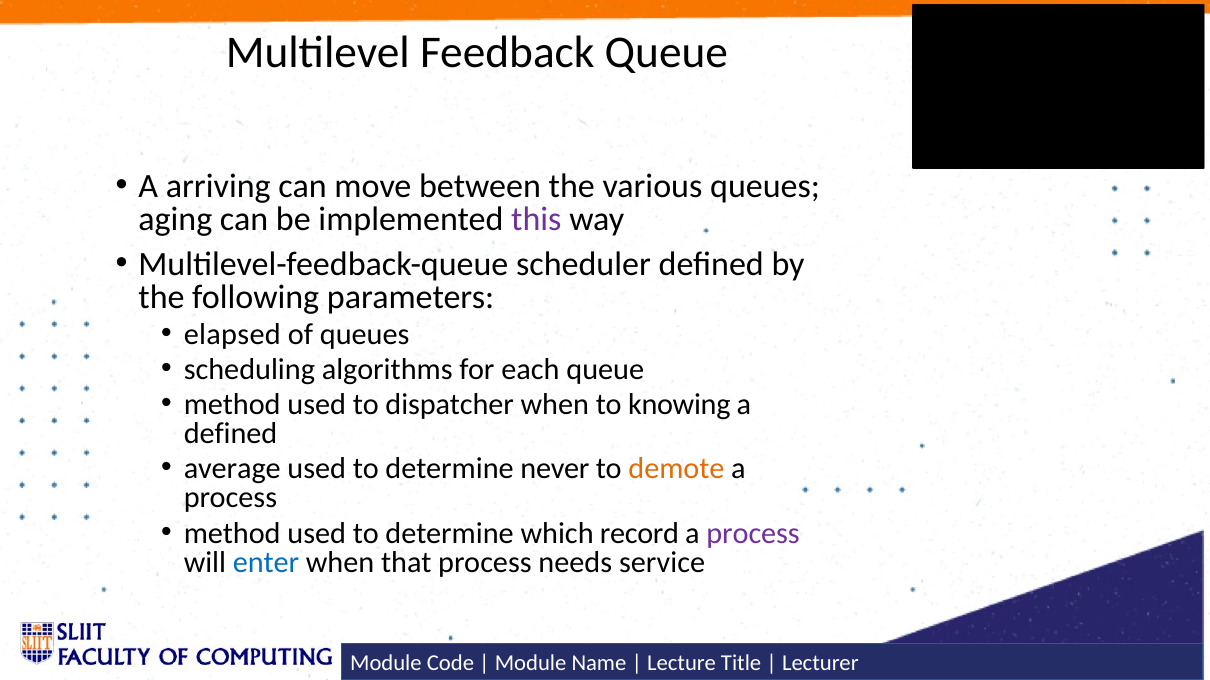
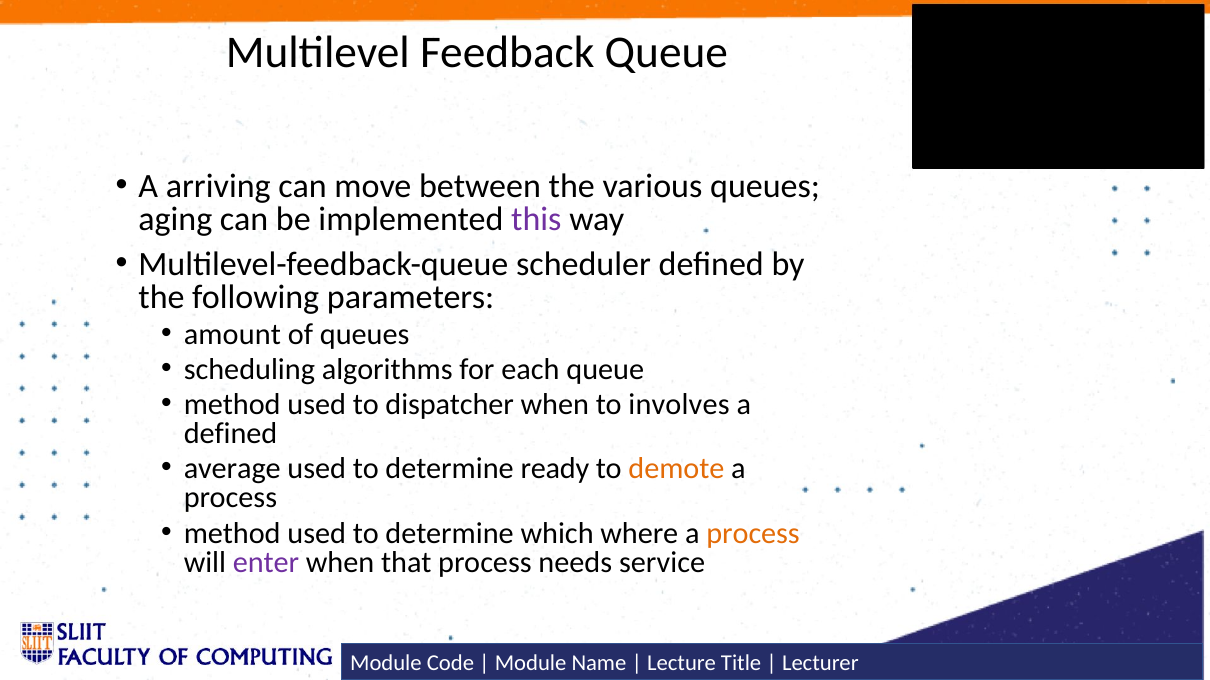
elapsed: elapsed -> amount (232, 335)
knowing: knowing -> involves (679, 405)
never: never -> ready (555, 469)
record: record -> where (639, 534)
process colour: purple -> orange (753, 534)
enter colour: blue -> purple (266, 563)
